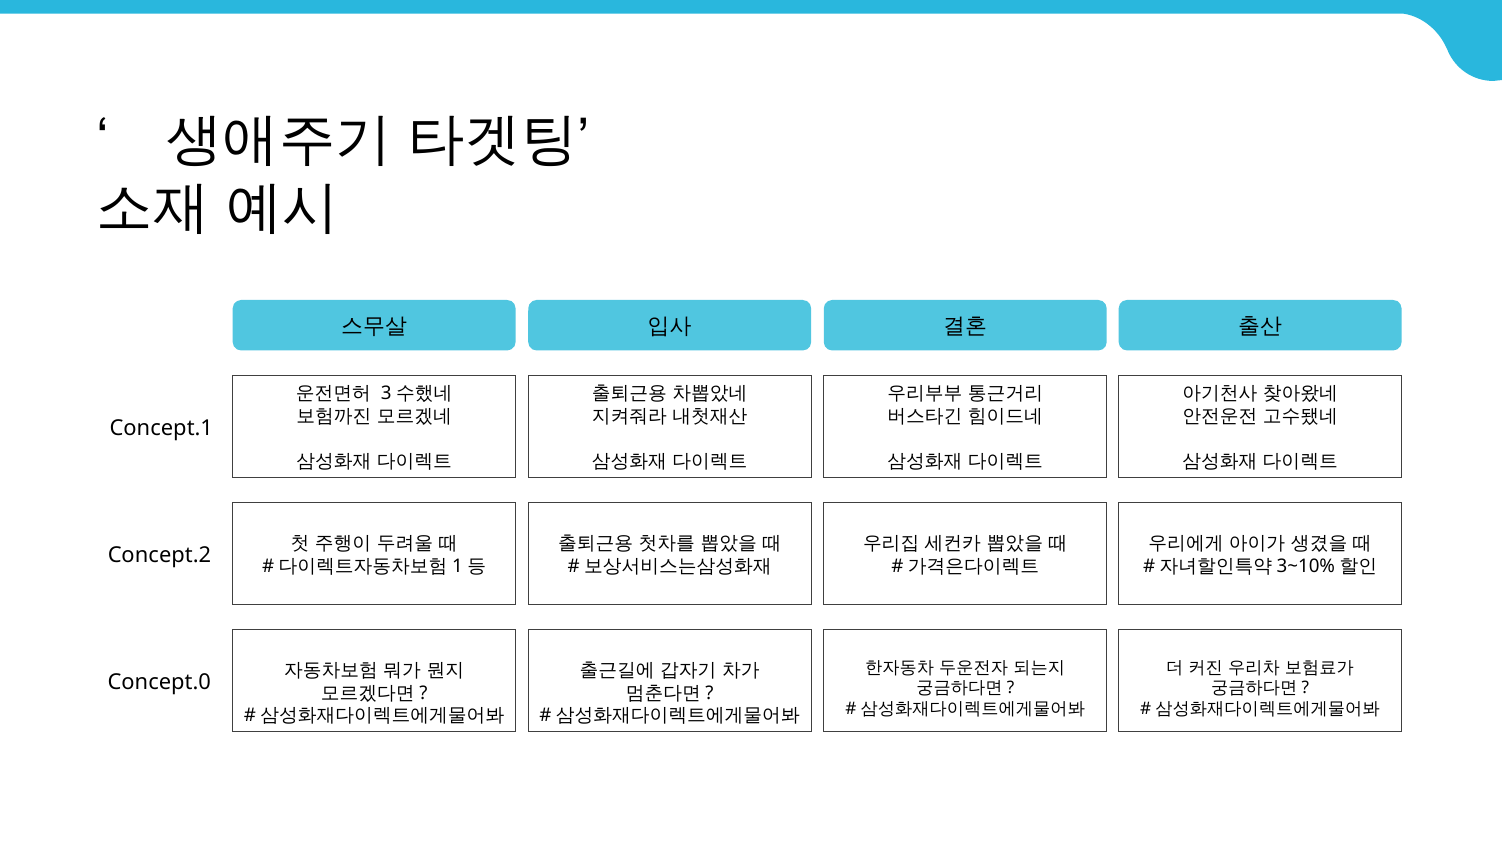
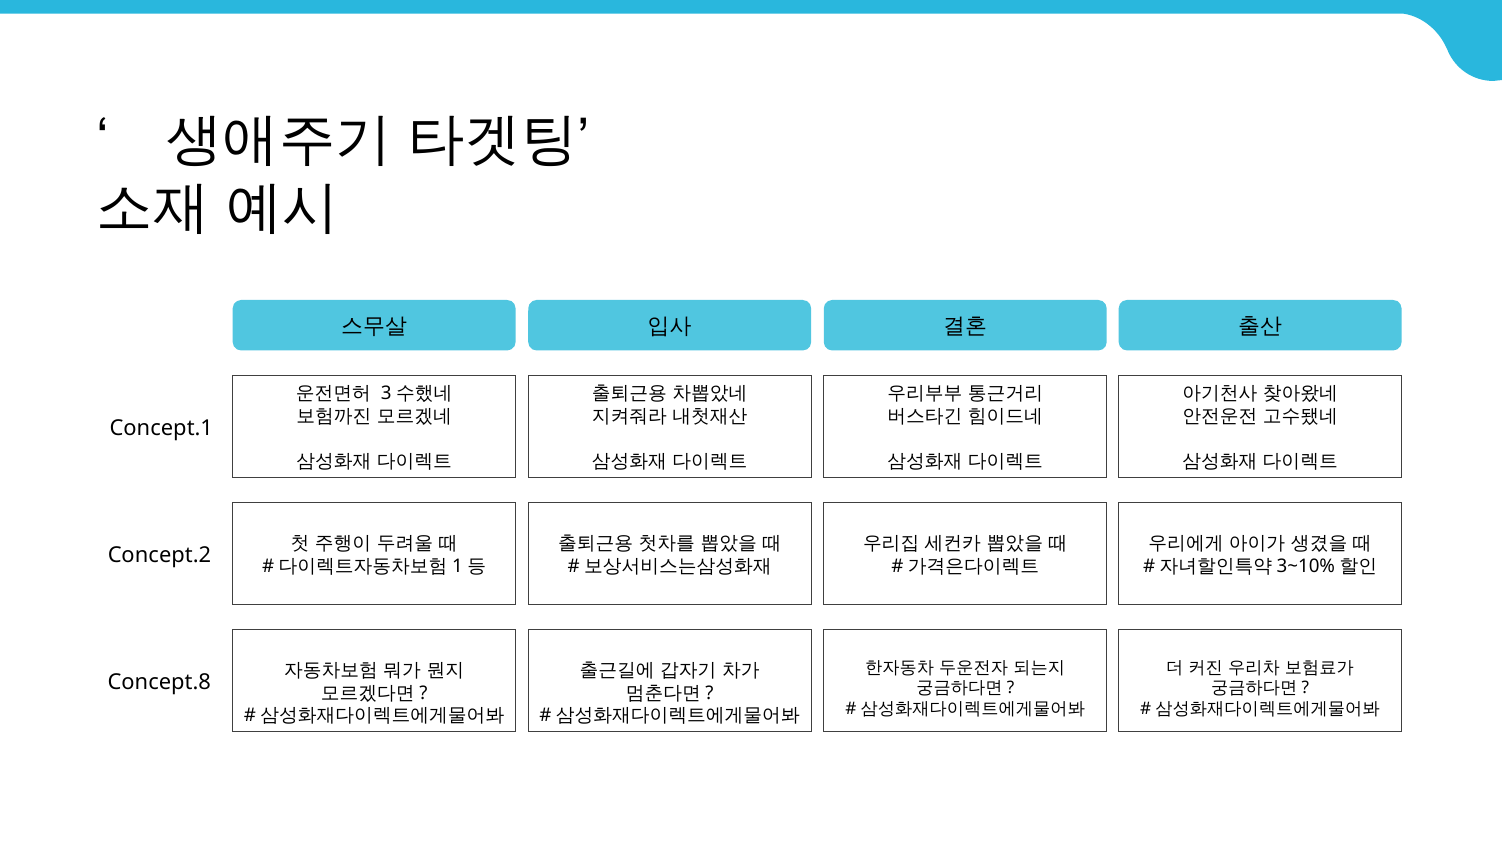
Concept.0: Concept.0 -> Concept.8 (159, 682)
